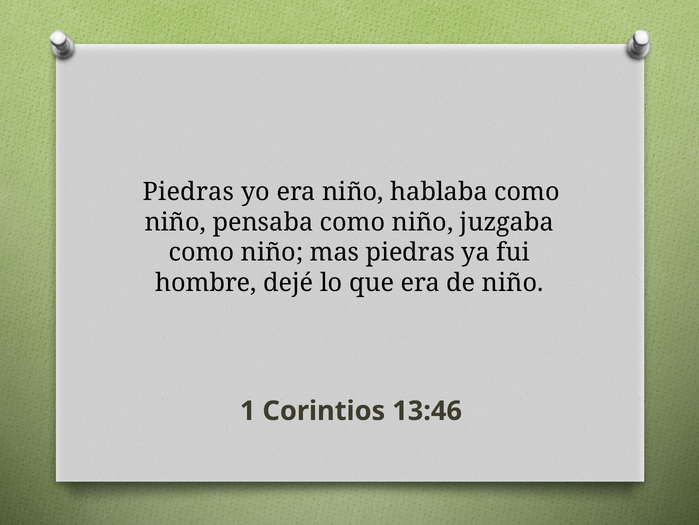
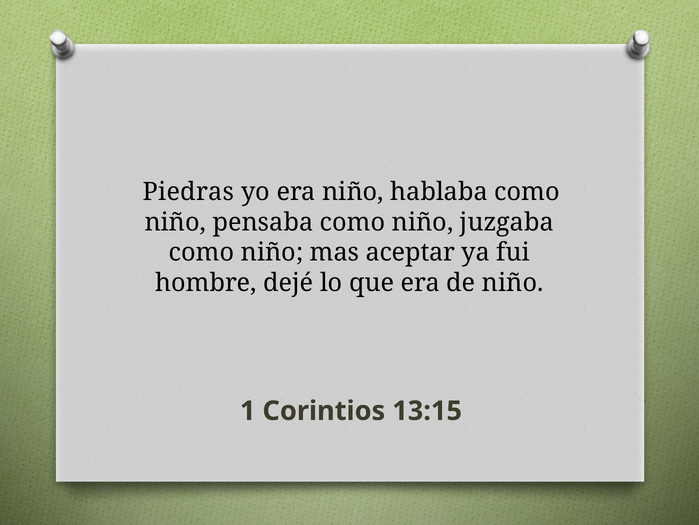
mas piedras: piedras -> aceptar (410, 252)
13:46: 13:46 -> 13:15 (427, 410)
